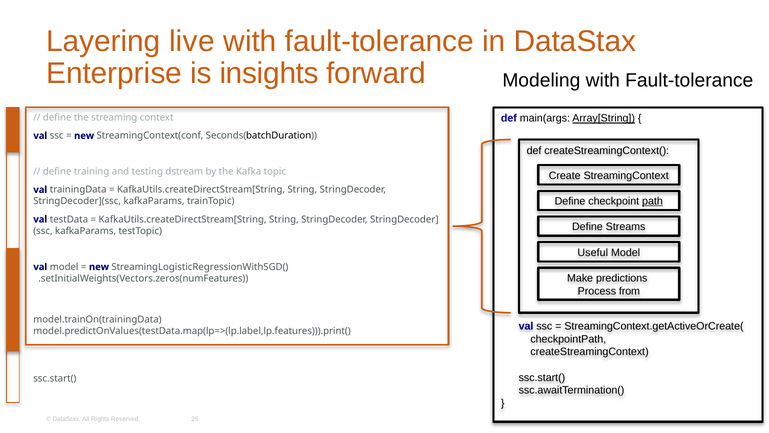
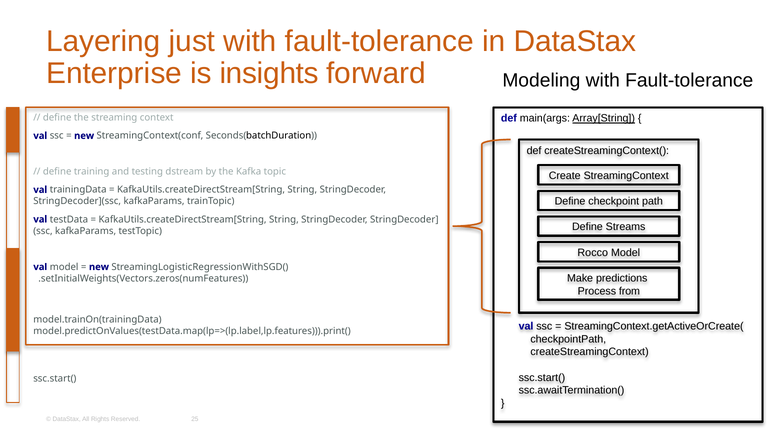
live: live -> just (192, 41)
path underline: present -> none (652, 201)
Useful: Useful -> Rocco (593, 252)
